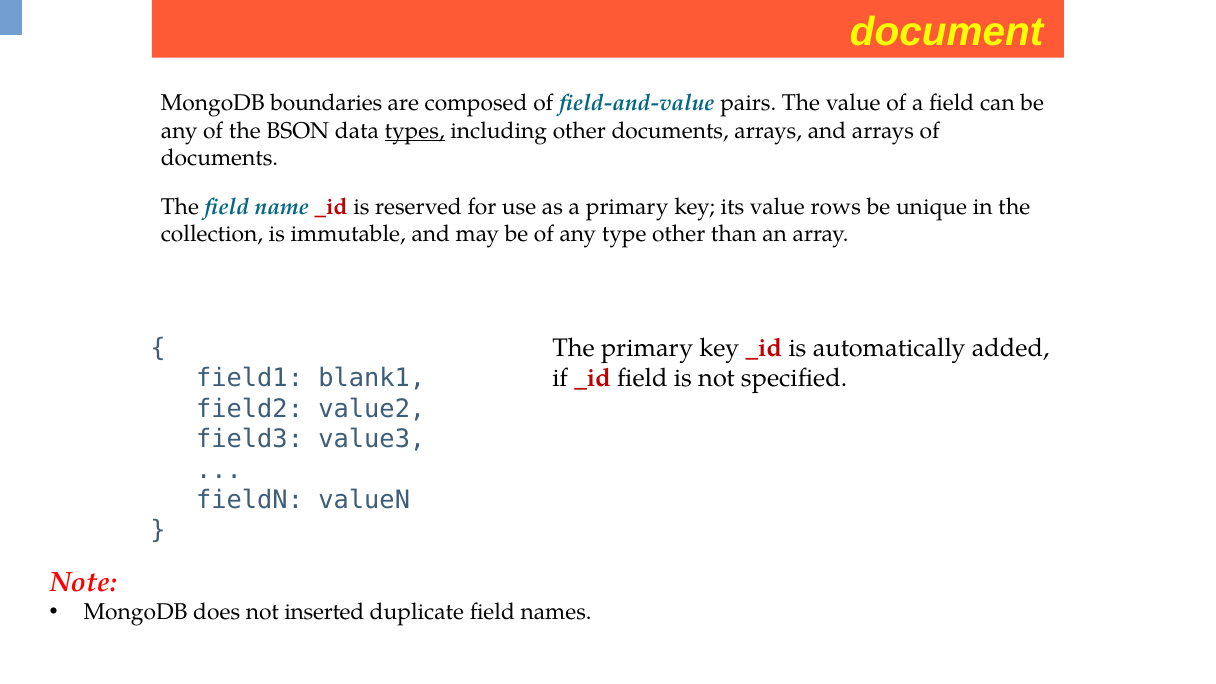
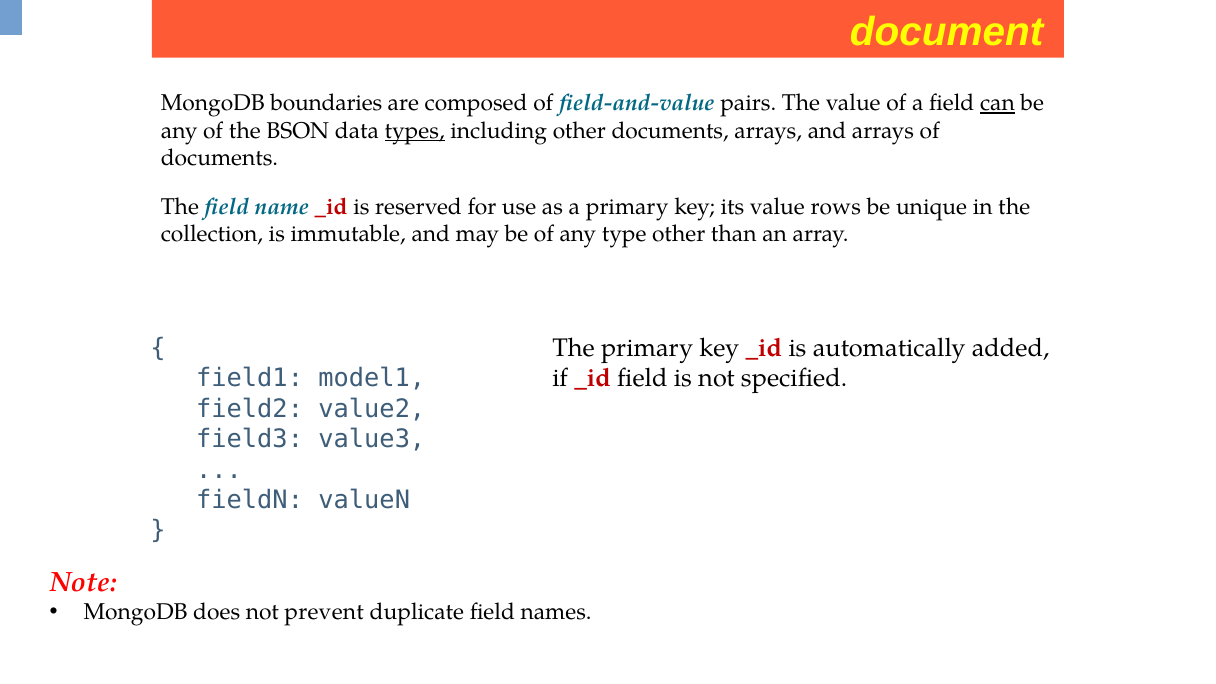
can underline: none -> present (997, 103)
blank1: blank1 -> model1 (372, 378)
inserted: inserted -> prevent (324, 612)
